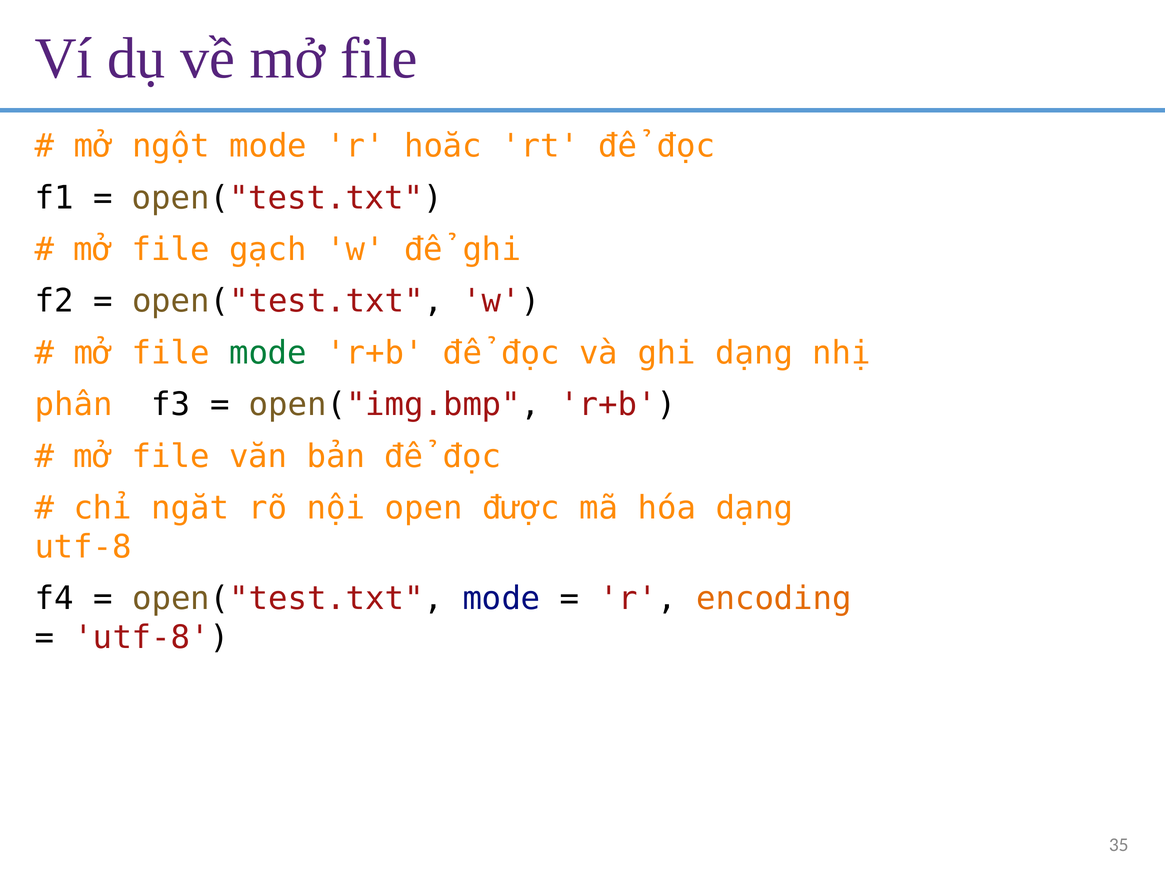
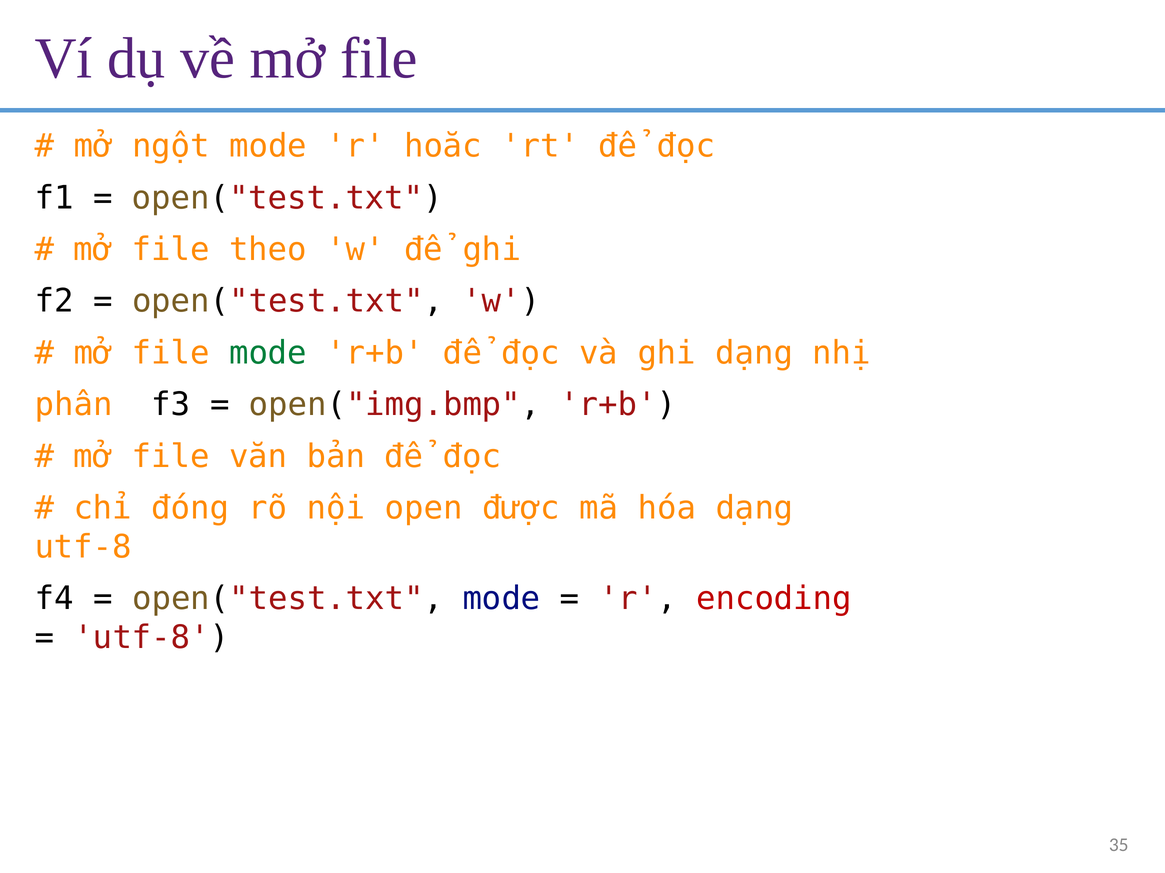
gạch: gạch -> theo (268, 250)
ngắt: ngắt -> đóng (190, 509)
encoding colour: orange -> red (774, 599)
